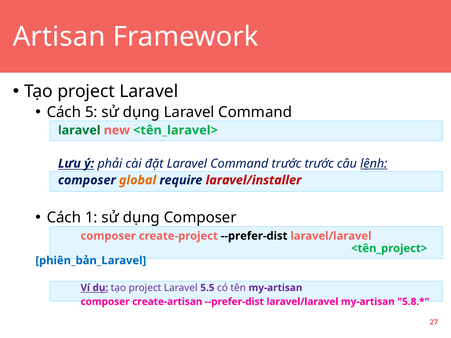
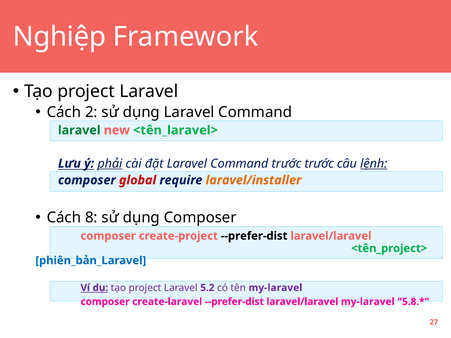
Artisan: Artisan -> Nghiệp (59, 37)
5: 5 -> 2 (91, 112)
phải underline: none -> present (110, 164)
global colour: orange -> red (138, 180)
laravel/installer colour: red -> orange (254, 180)
1: 1 -> 8 (91, 218)
5.5: 5.5 -> 5.2 (207, 288)
tên my-artisan: my-artisan -> my-laravel (275, 288)
create-artisan: create-artisan -> create-laravel (167, 302)
laravel/laravel my-artisan: my-artisan -> my-laravel (368, 302)
